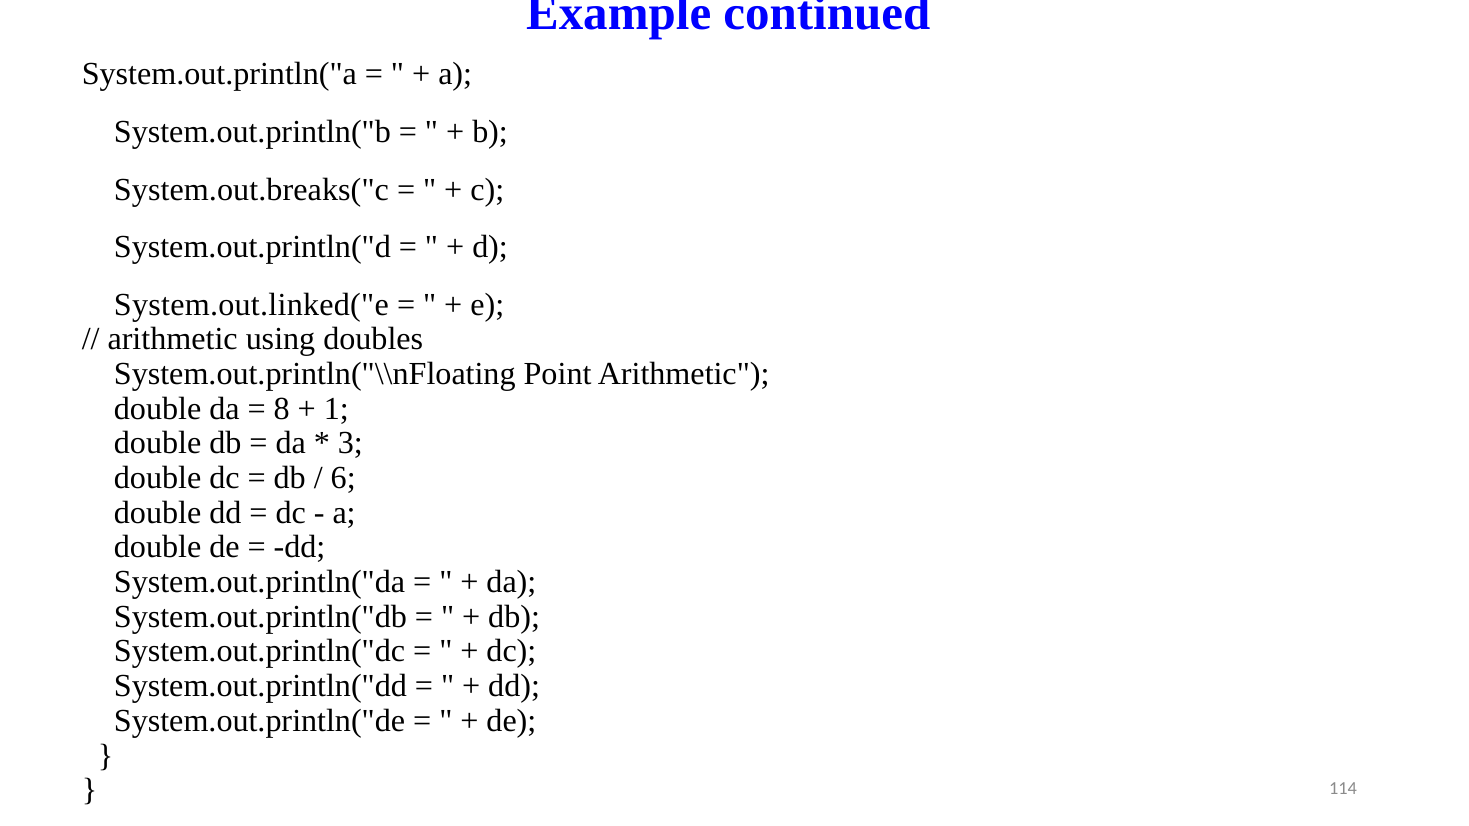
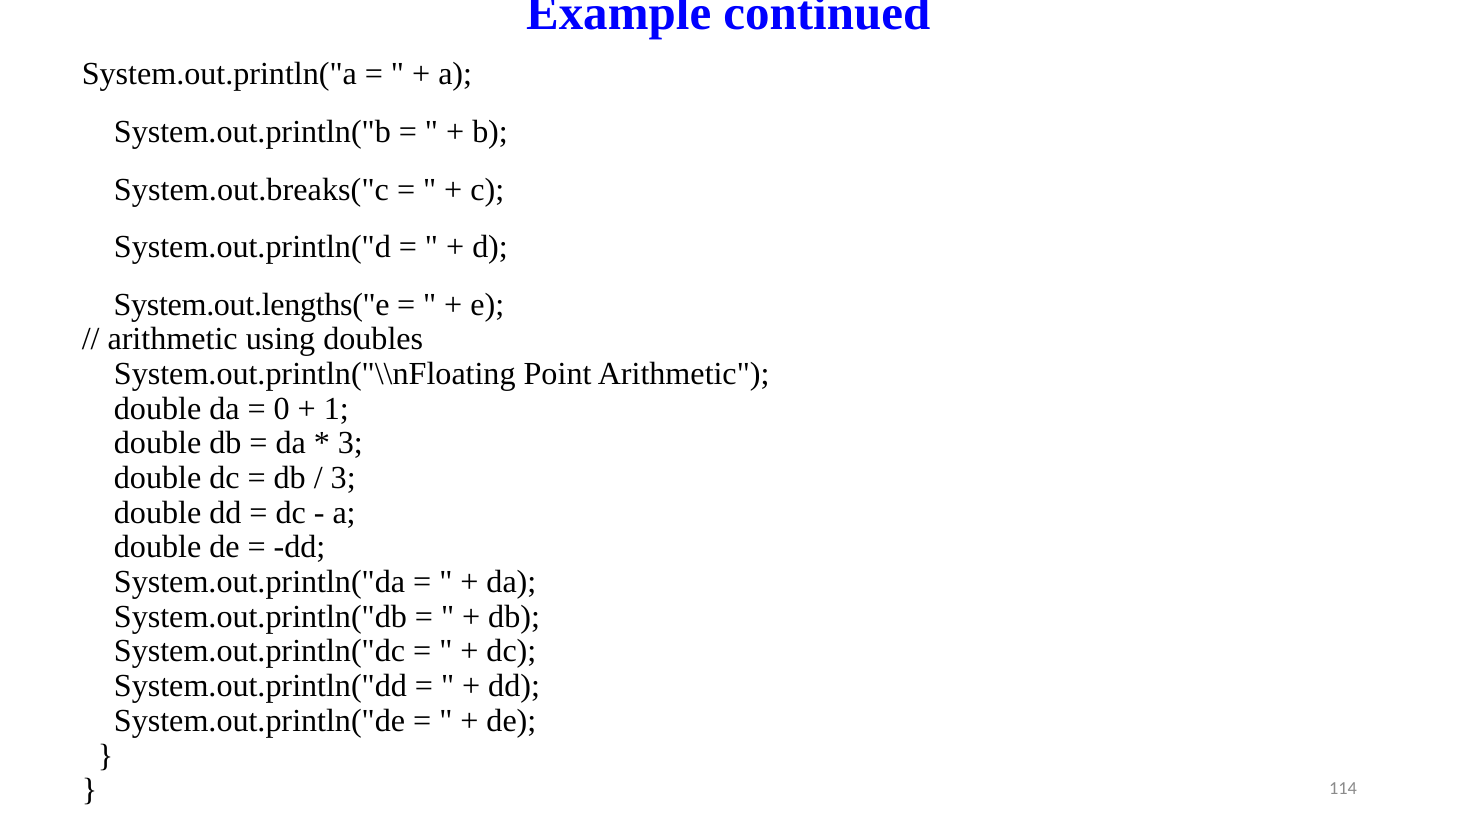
System.out.linked("e: System.out.linked("e -> System.out.lengths("e (252, 305)
8: 8 -> 0 (282, 409)
6: 6 -> 3 (343, 478)
